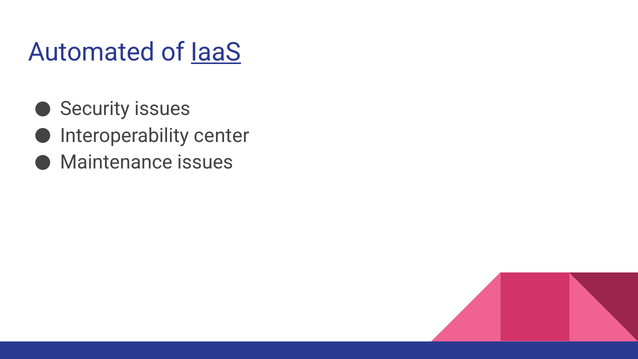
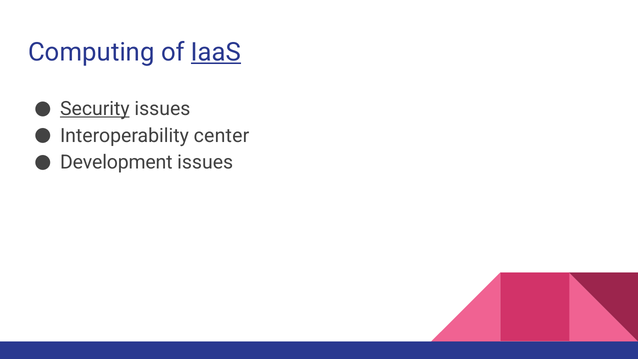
Automated: Automated -> Computing (91, 52)
Security underline: none -> present (95, 109)
Maintenance: Maintenance -> Development (116, 162)
